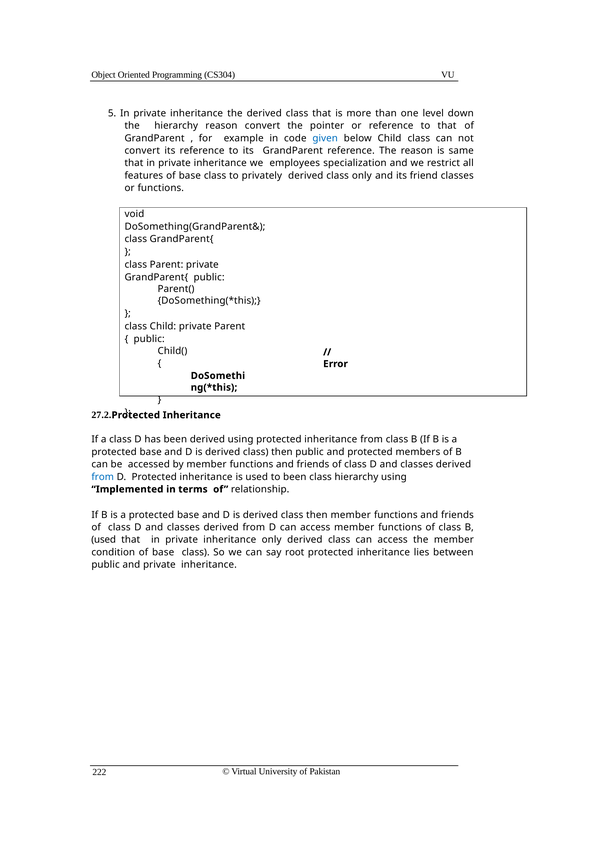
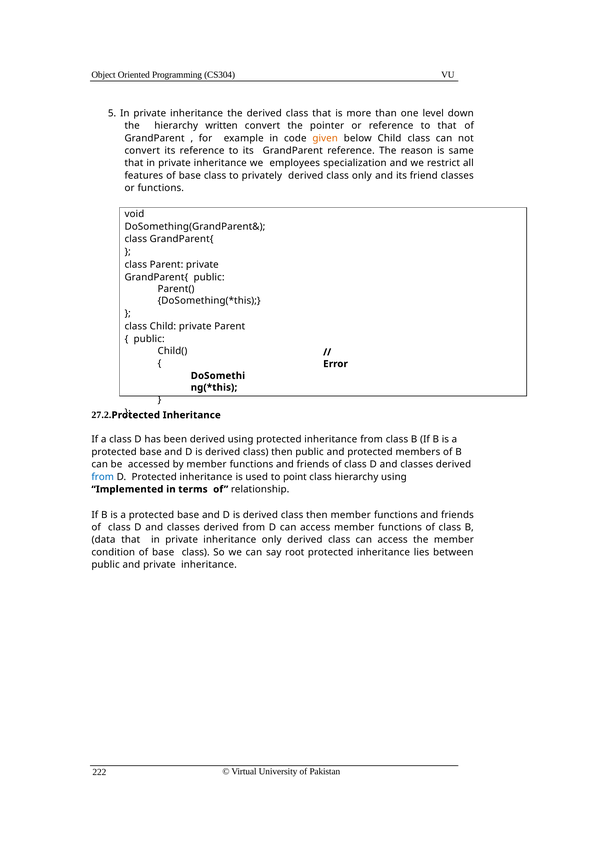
hierarchy reason: reason -> written (222, 126)
given colour: blue -> orange (325, 138)
to been: been -> point (295, 477)
used: used -> data (104, 540)
